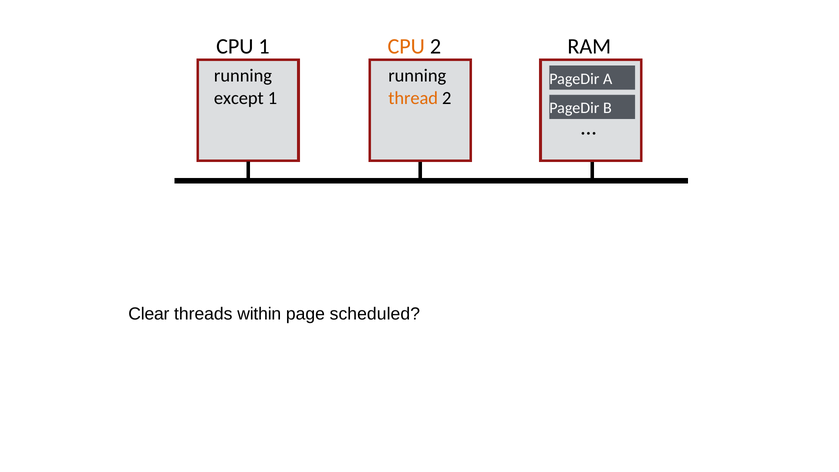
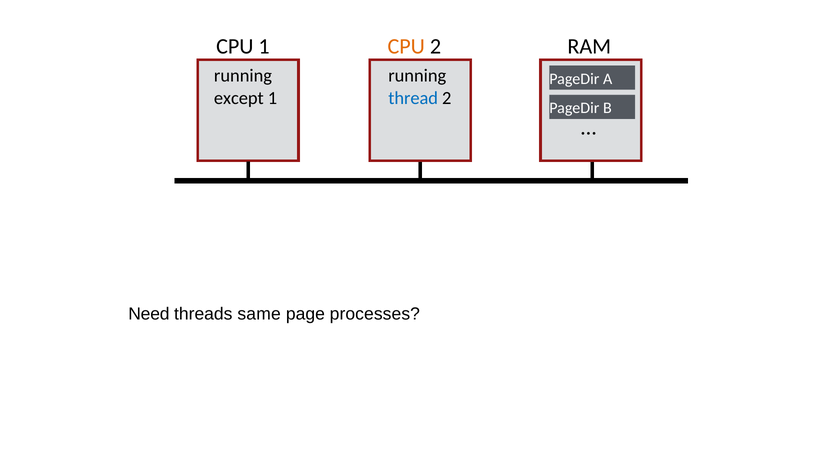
thread colour: orange -> blue (413, 98)
Clear: Clear -> Need (149, 314)
within: within -> same (259, 314)
scheduled: scheduled -> processes (375, 314)
